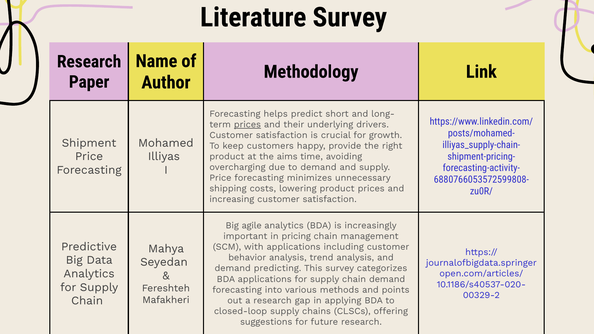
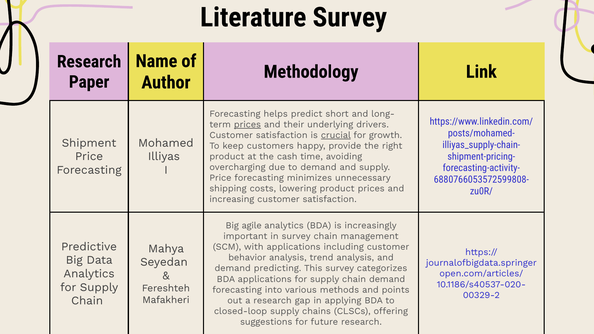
crucial underline: none -> present (336, 135)
aims: aims -> cash (287, 156)
in pricing: pricing -> survey (296, 236)
